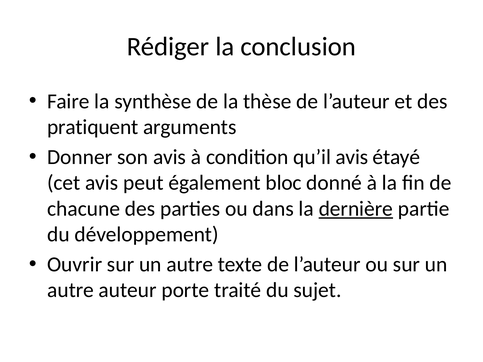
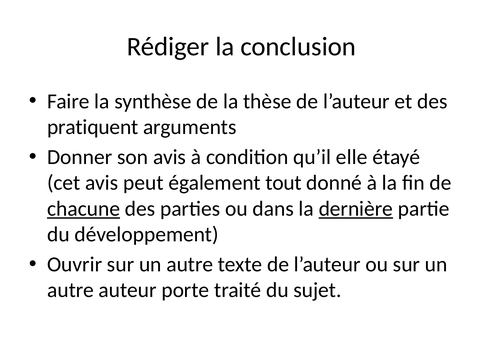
qu’il avis: avis -> elle (352, 157)
bloc: bloc -> tout (284, 183)
chacune underline: none -> present (84, 209)
